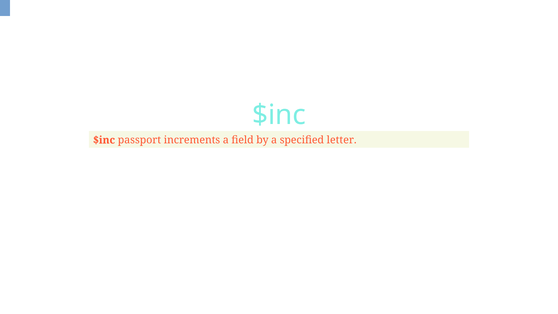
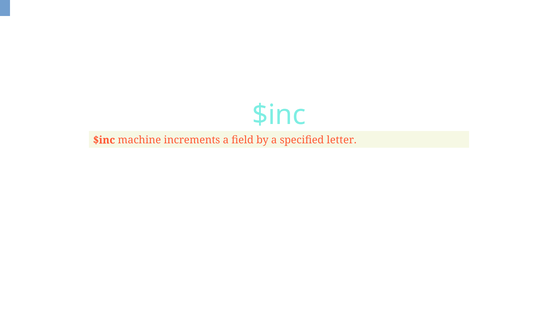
passport: passport -> machine (139, 140)
